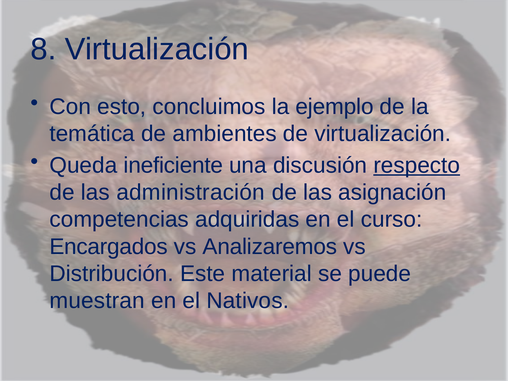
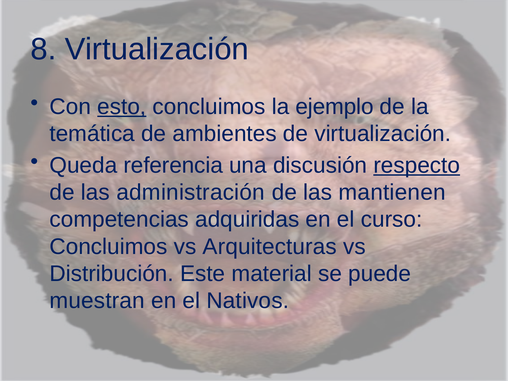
esto underline: none -> present (122, 107)
ineficiente: ineficiente -> referencia (173, 165)
asignación: asignación -> mantienen (392, 192)
Encargados: Encargados -> Concluimos (109, 247)
Analizaremos: Analizaremos -> Arquitecturas (270, 247)
